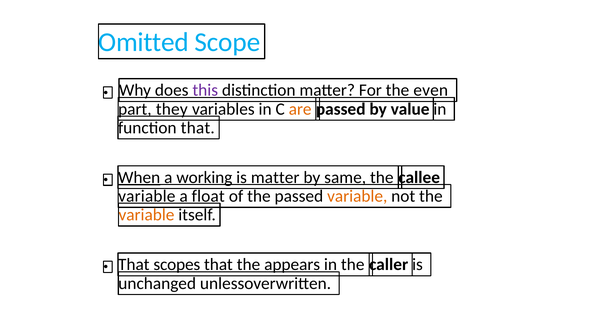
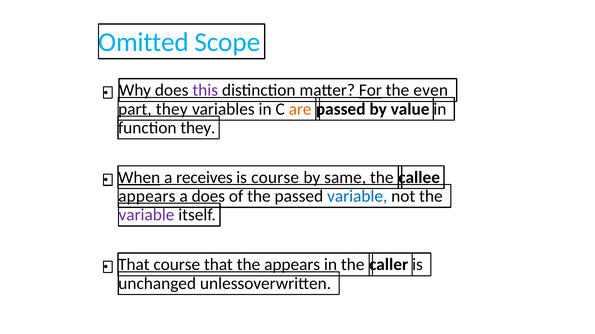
For underline: none -> present (370, 90)
function that: that -> they (198, 128)
working: working -> receives (204, 178)
is matter: matter -> course (275, 178)
variable: variable -> appears (147, 197)
a float: float -> does (208, 197)
variable colour: orange -> blue (357, 197)
variable colour: orange -> purple (146, 215)
That scopes: scopes -> course (177, 265)
